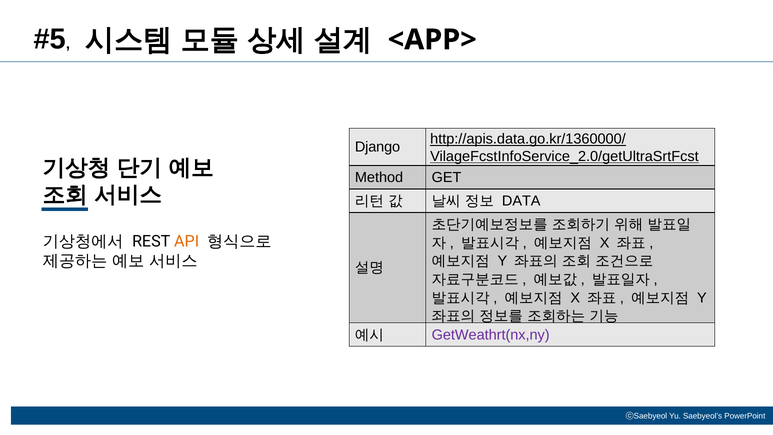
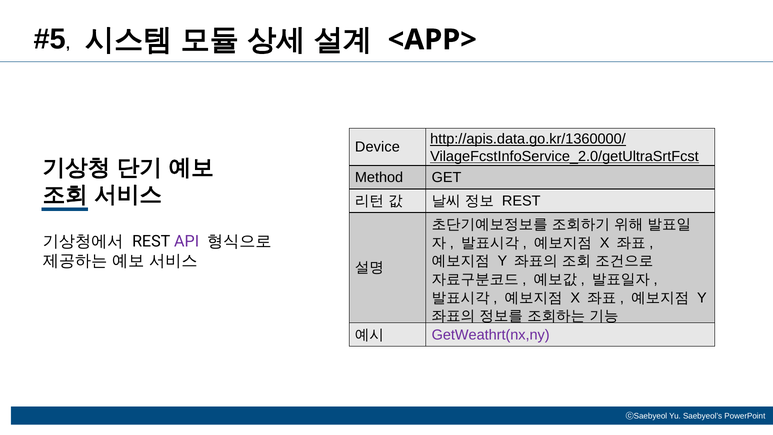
Django: Django -> Device (377, 147)
DATA: DATA -> REST (521, 201)
API colour: orange -> purple (187, 241)
